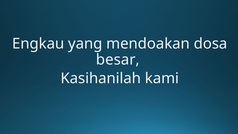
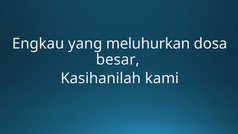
mendoakan: mendoakan -> meluhurkan (148, 44)
